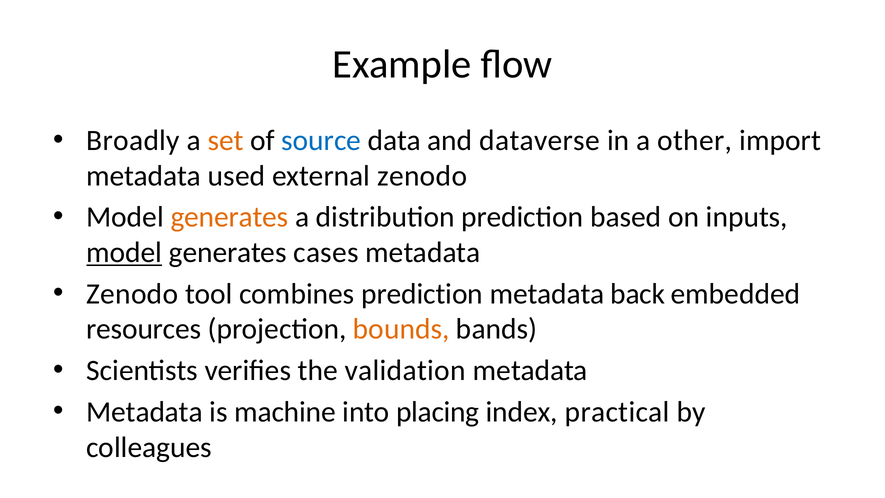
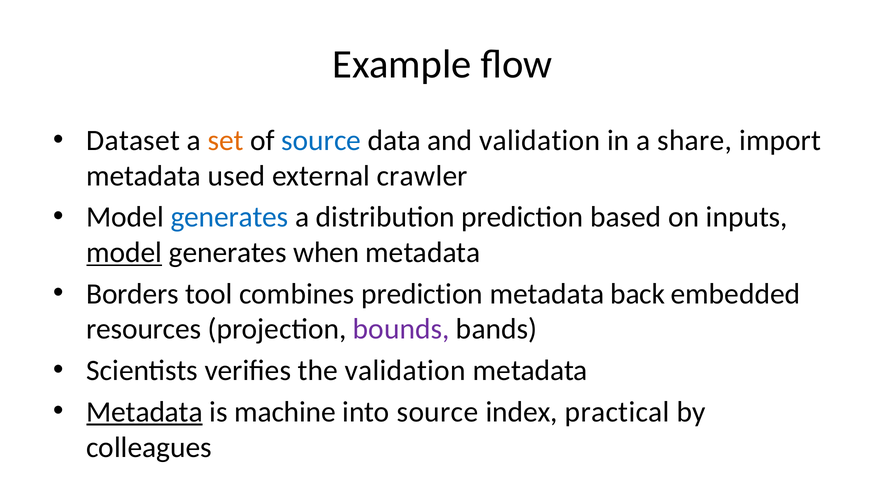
Broadly: Broadly -> Dataset (133, 140)
and dataverse: dataverse -> validation (540, 140)
other: other -> share (695, 140)
external zenodo: zenodo -> crawler (422, 176)
generates colour: orange -> blue (230, 217)
cases: cases -> when (326, 252)
Zenodo: Zenodo -> Borders (132, 294)
bounds colour: orange -> purple (401, 329)
Metadata underline: none -> present (145, 412)
into placing: placing -> source (437, 412)
